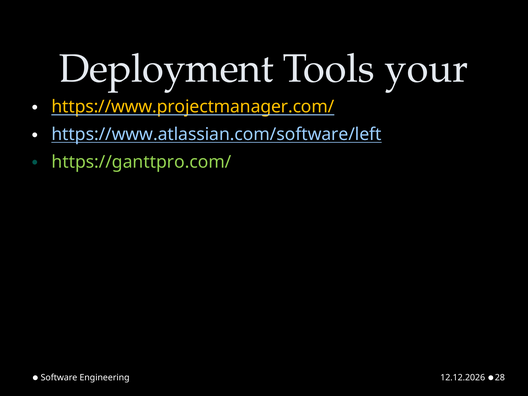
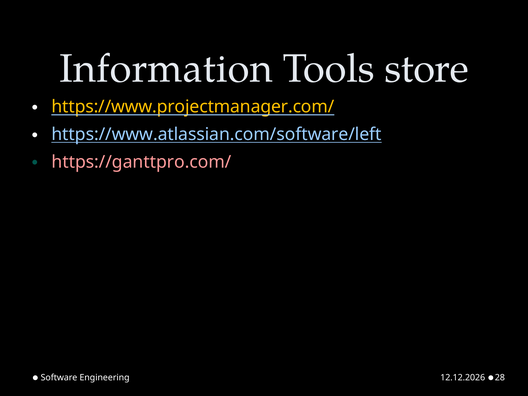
Deployment: Deployment -> Information (166, 69)
your: your -> store (427, 69)
https://ganttpro.com/ colour: light green -> pink (142, 162)
